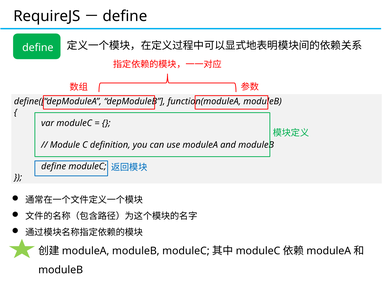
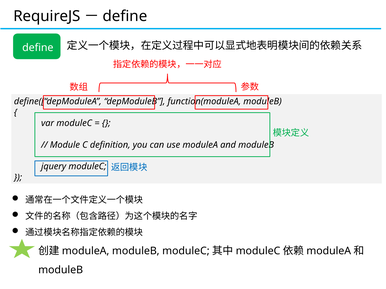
define: define -> jquery (54, 167)
